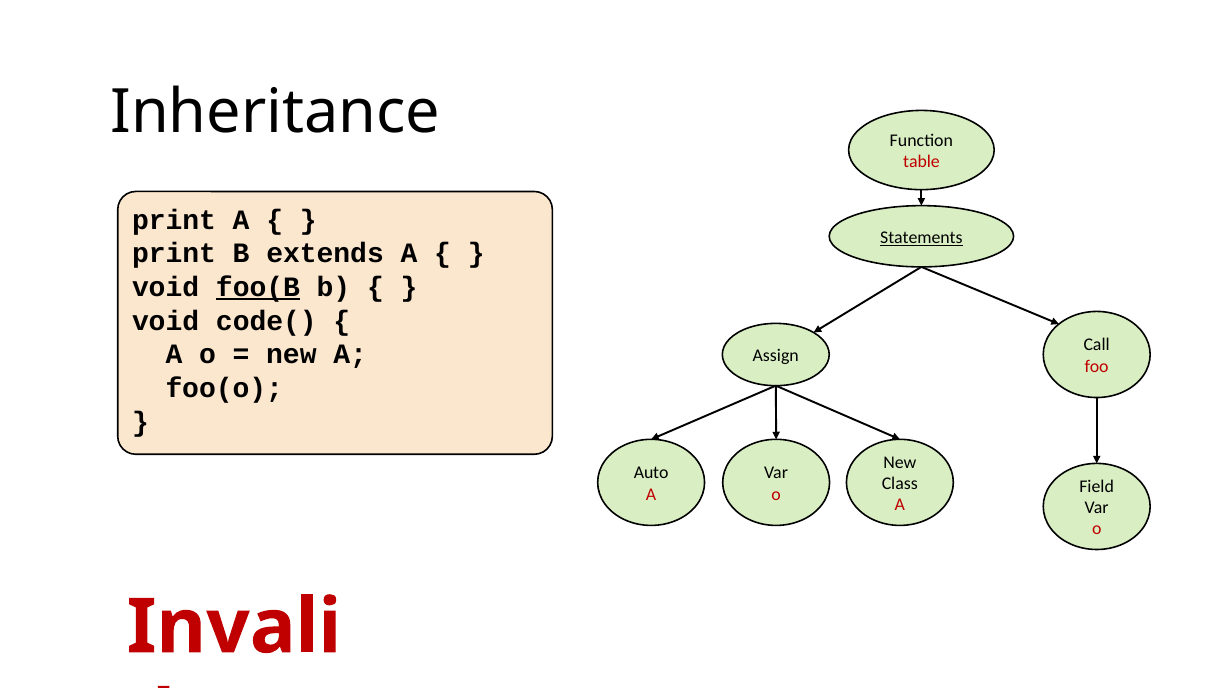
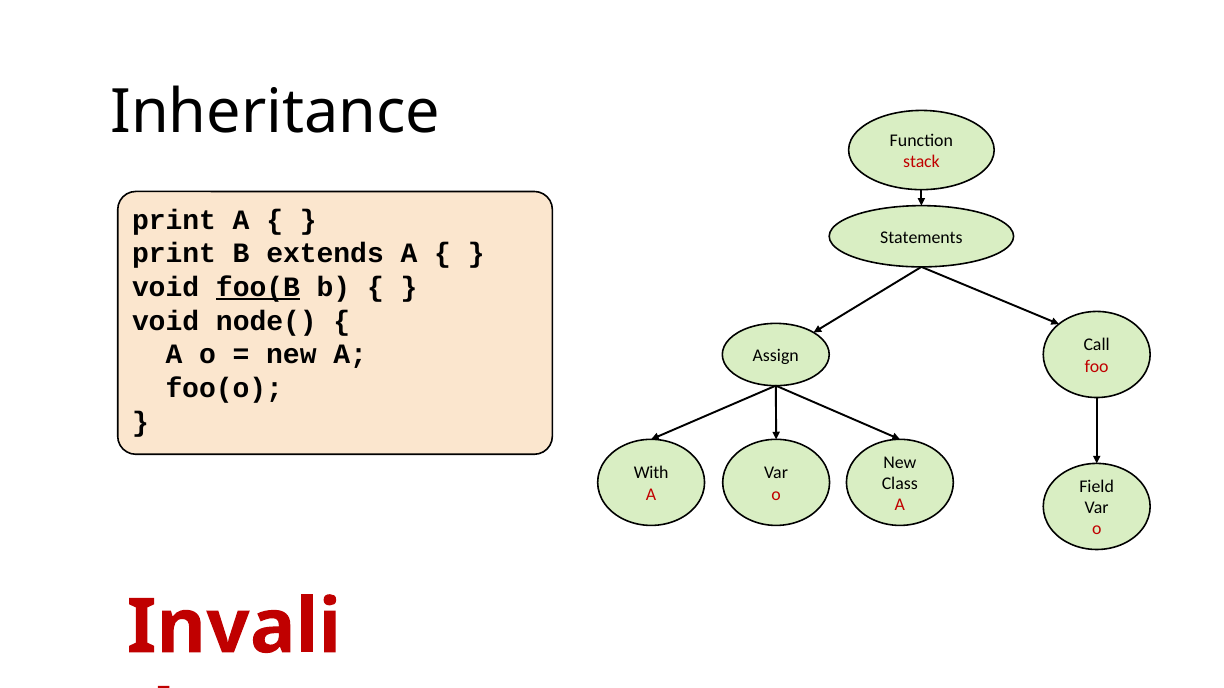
table: table -> stack (921, 162)
Statements underline: present -> none (921, 238)
code(: code( -> node( (266, 321)
Auto: Auto -> With (651, 473)
